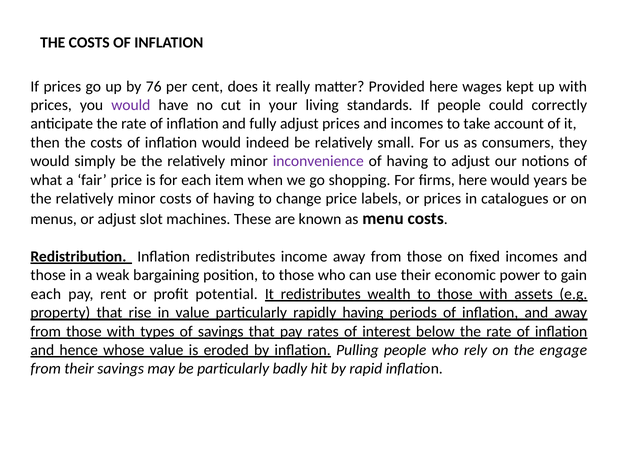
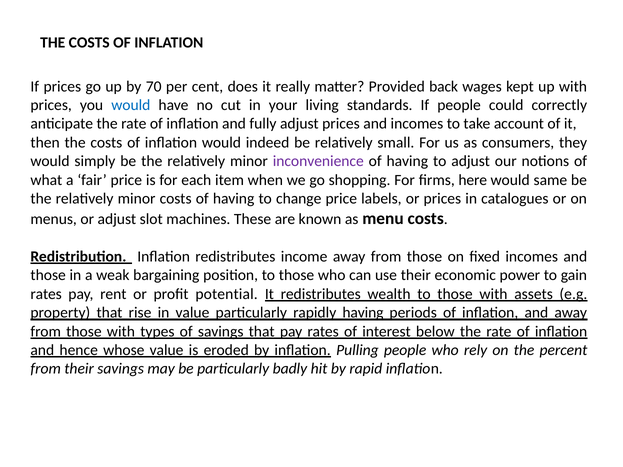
76: 76 -> 70 (154, 87)
Provided here: here -> back (444, 87)
would colour: purple -> blue (131, 105)
years: years -> same (550, 180)
each: each -> rates (46, 294)
engage: engage -> percent (563, 350)
